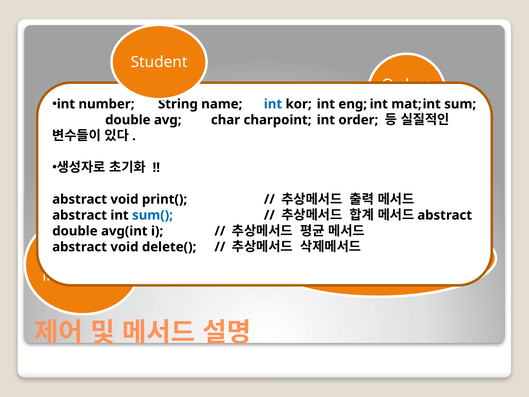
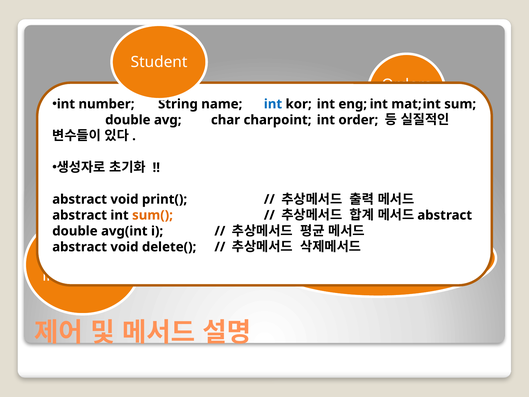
sum( colour: blue -> orange (153, 215)
